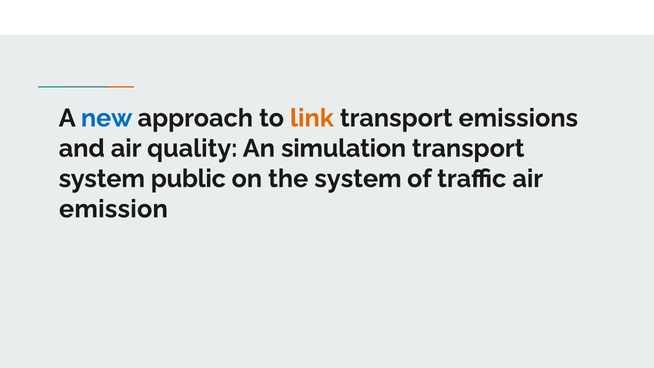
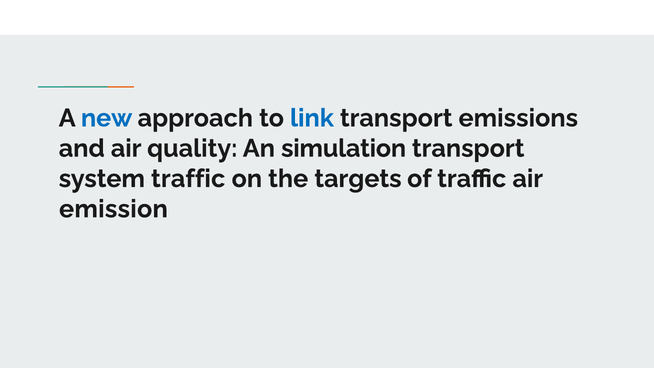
link colour: orange -> blue (312, 118)
system public: public -> traffic (188, 179)
the system: system -> targets (358, 179)
